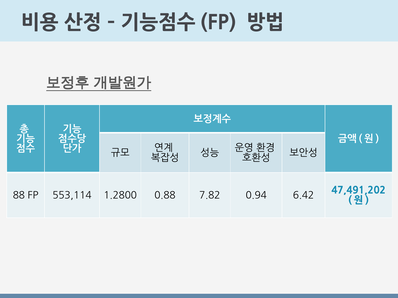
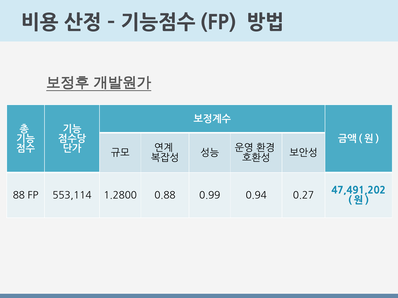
7.82: 7.82 -> 0.99 (210, 196)
6.42: 6.42 -> 0.27 (303, 196)
